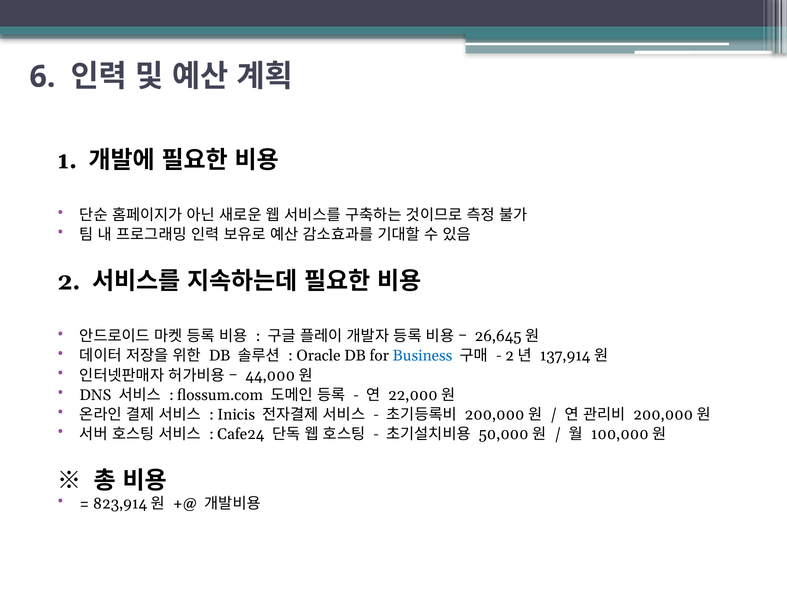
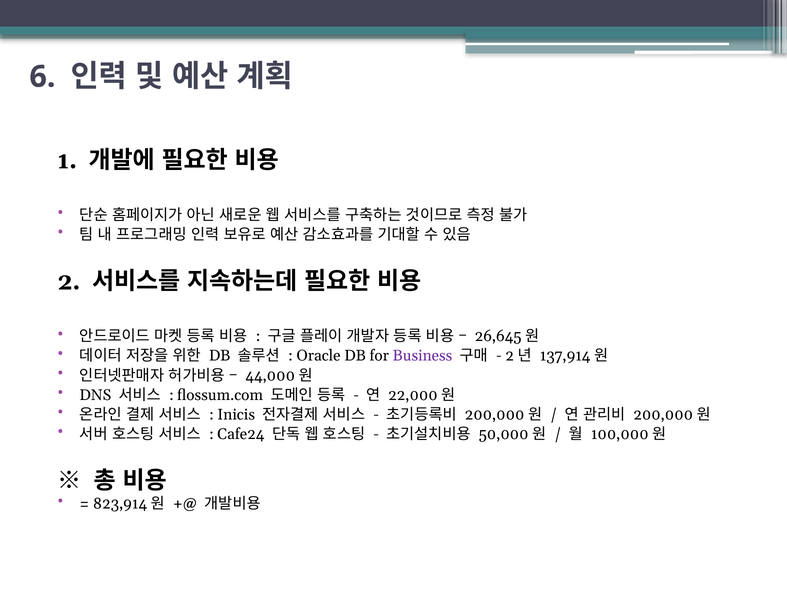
Business colour: blue -> purple (423, 355)
